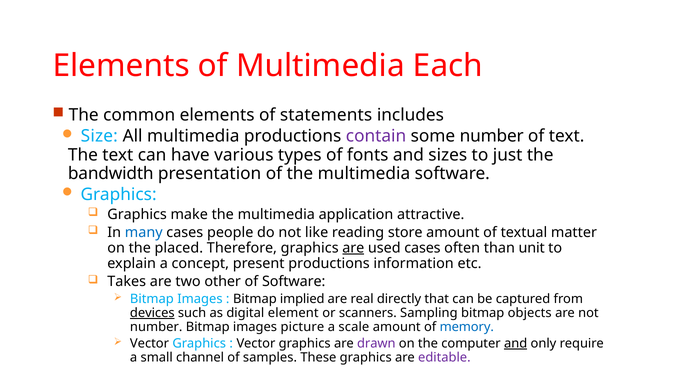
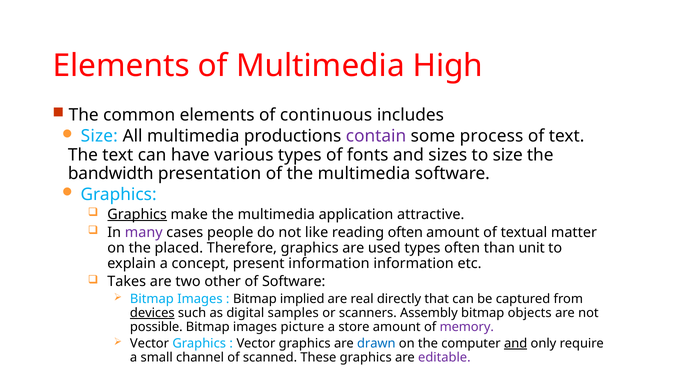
Each: Each -> High (448, 66)
statements: statements -> continuous (326, 115)
some number: number -> process (492, 136)
to just: just -> size (508, 155)
Graphics underline: none -> present (137, 214)
many colour: blue -> purple (144, 232)
reading store: store -> often (405, 232)
are underline: present -> none (353, 248)
used cases: cases -> types (422, 248)
present productions: productions -> information (329, 264)
element: element -> samples (293, 313)
Sampling: Sampling -> Assembly (429, 313)
number: number -> possible (156, 327)
scale: scale -> store (354, 327)
memory colour: blue -> purple (467, 327)
drawn colour: purple -> blue (376, 343)
samples: samples -> scanned (270, 357)
